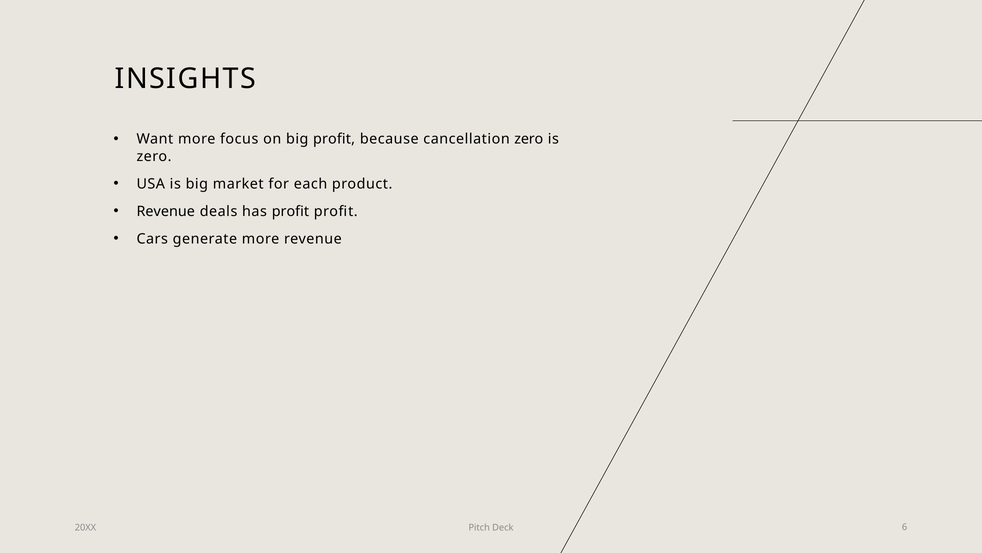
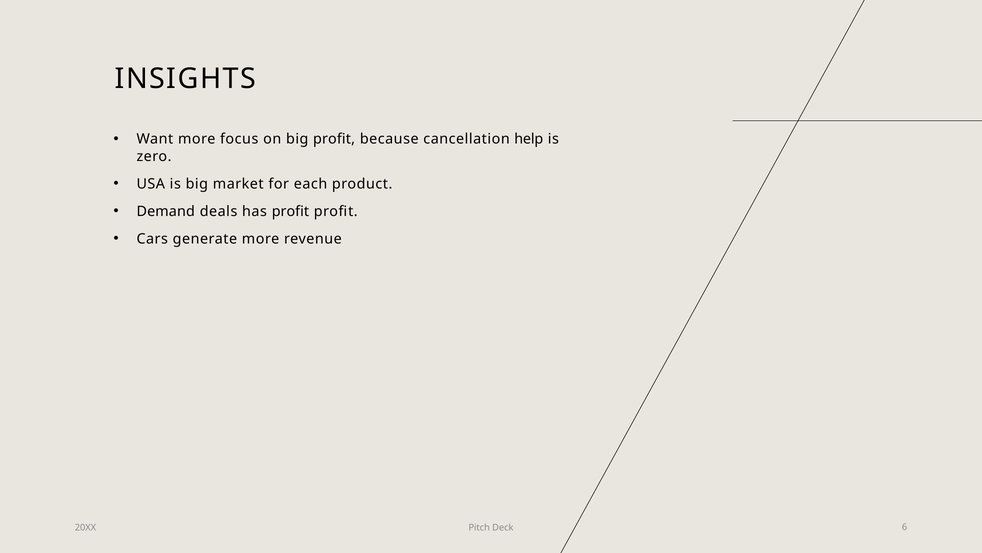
cancellation zero: zero -> help (529, 139)
Revenue: Revenue -> Demand (166, 211)
